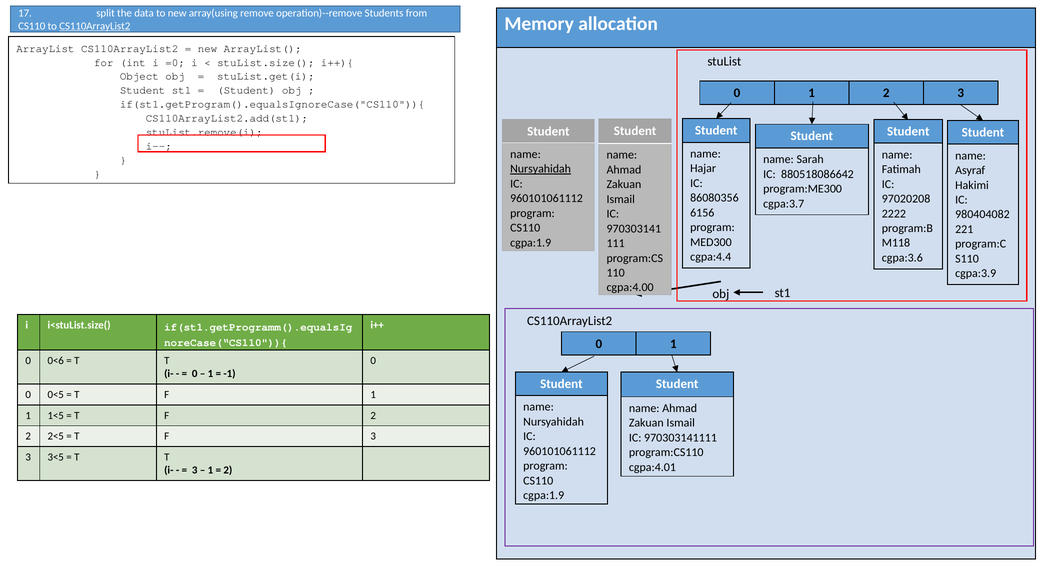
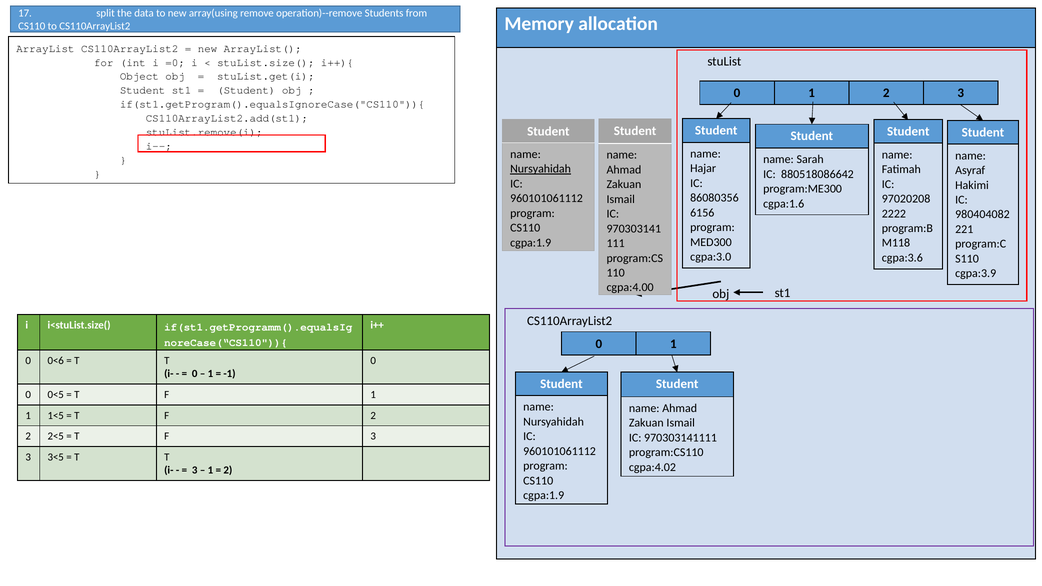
CS110ArrayList2 underline: present -> none (95, 26)
cgpa:3.7: cgpa:3.7 -> cgpa:1.6 (784, 204)
cgpa:4.4: cgpa:4.4 -> cgpa:3.0 (711, 257)
cgpa:4.01: cgpa:4.01 -> cgpa:4.02 (652, 467)
